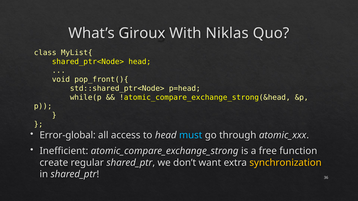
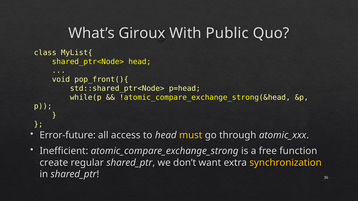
Niklas: Niklas -> Public (227, 33)
Error-global: Error-global -> Error-future (68, 135)
must colour: light blue -> yellow (191, 135)
